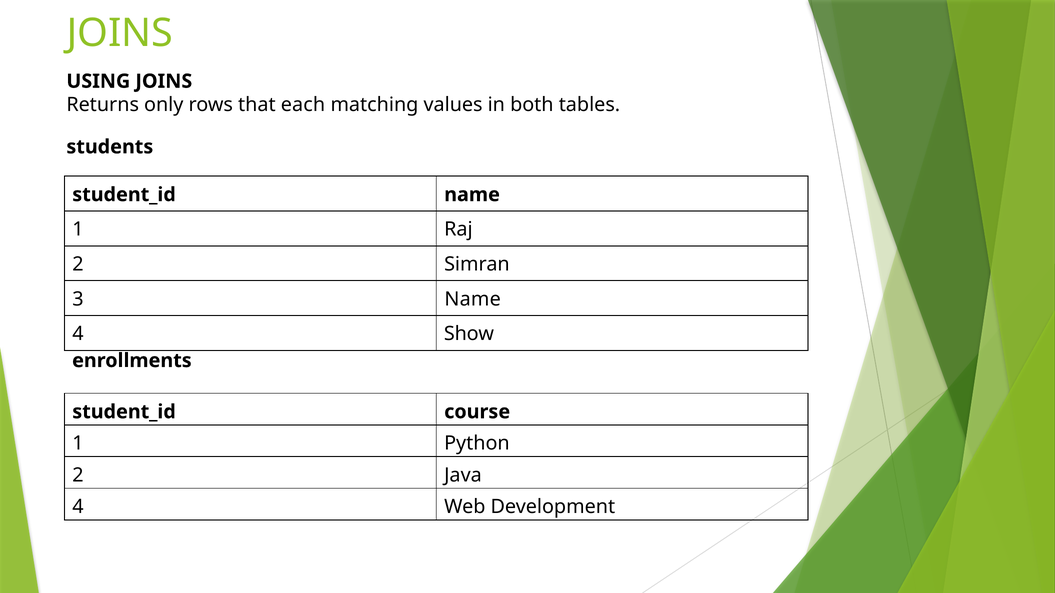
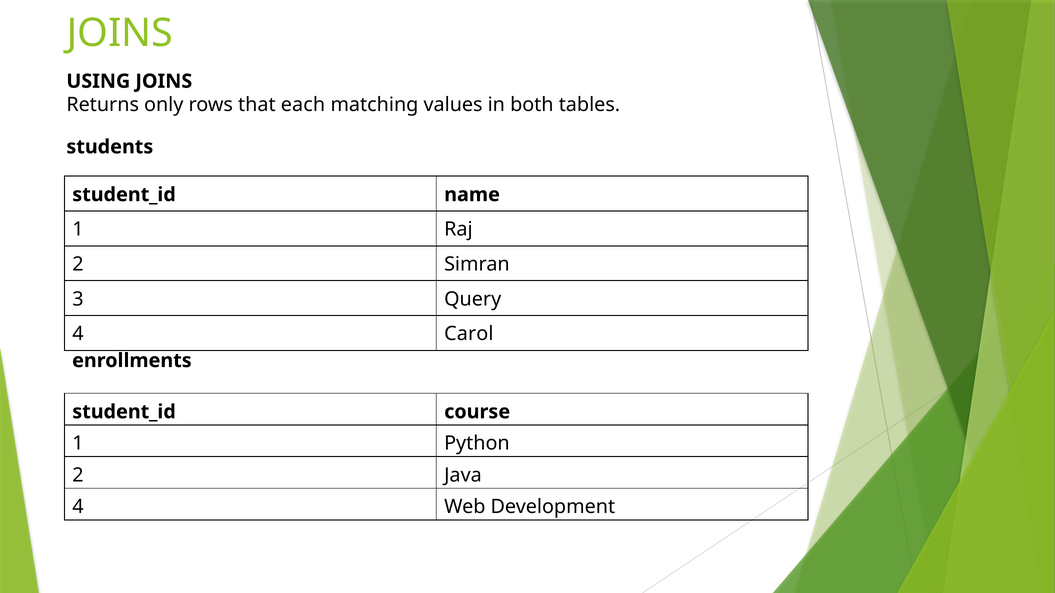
3 Name: Name -> Query (473, 299)
Show: Show -> Carol (469, 334)
